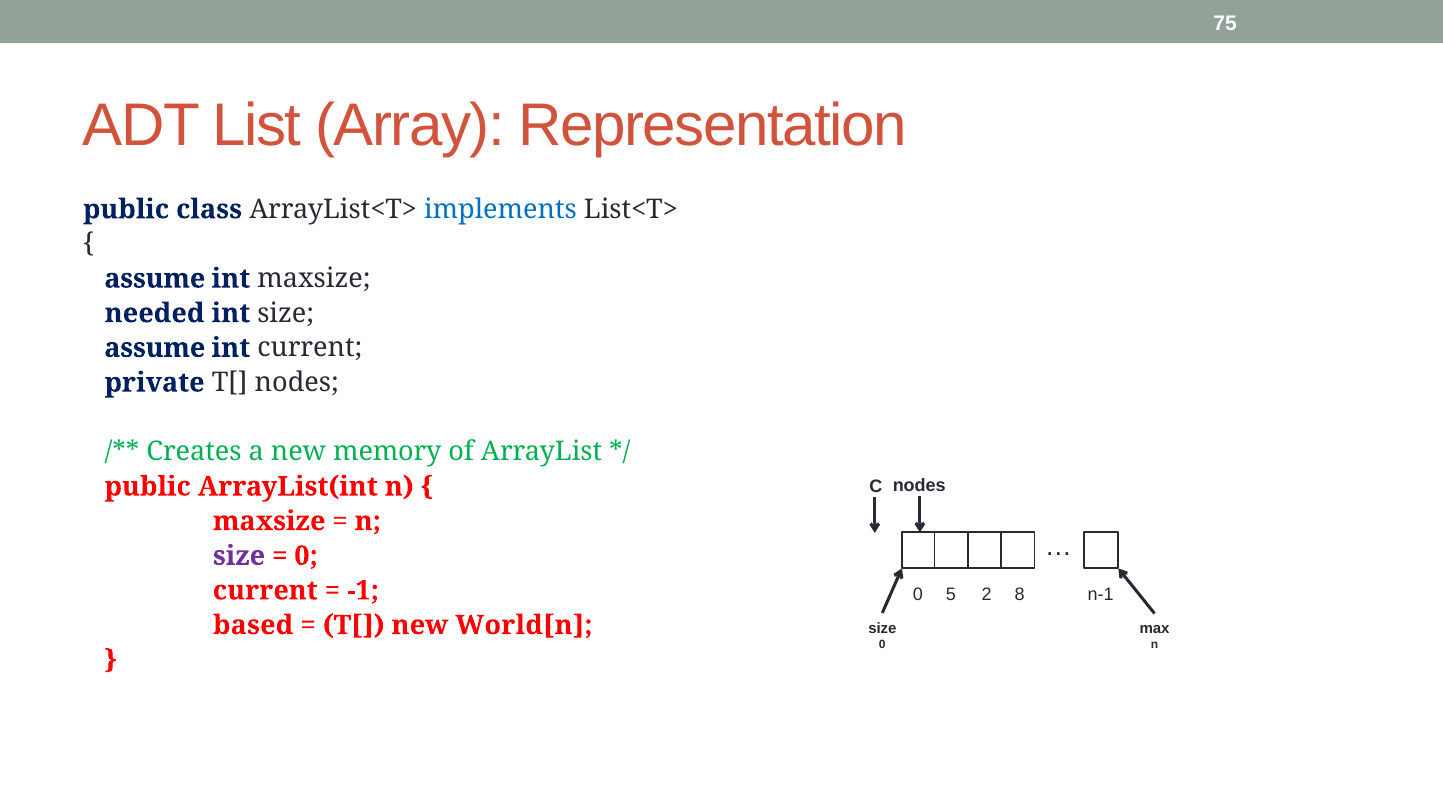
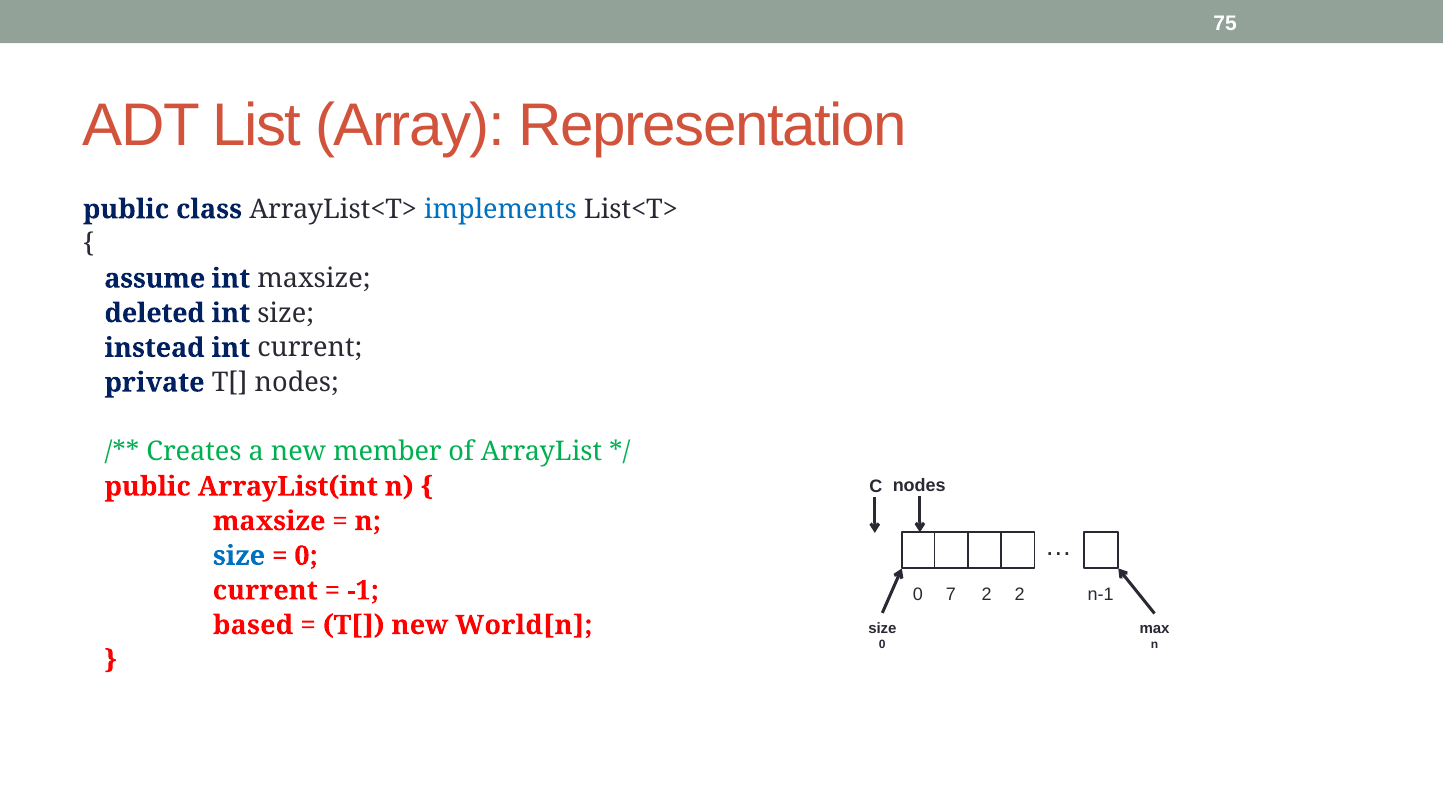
needed: needed -> deleted (155, 313)
assume: assume -> instead (155, 348)
memory: memory -> member (387, 452)
size colour: purple -> blue (239, 556)
5: 5 -> 7 (951, 595)
2 8: 8 -> 2 (1020, 595)
